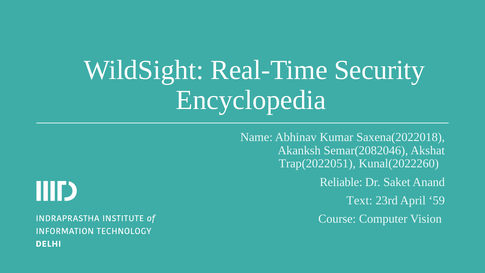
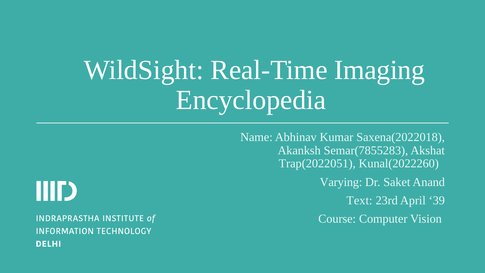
Security: Security -> Imaging (380, 70)
Semar(2082046: Semar(2082046 -> Semar(7855283 (366, 150)
Reliable: Reliable -> Varying (341, 182)
59: 59 -> 39 (437, 200)
